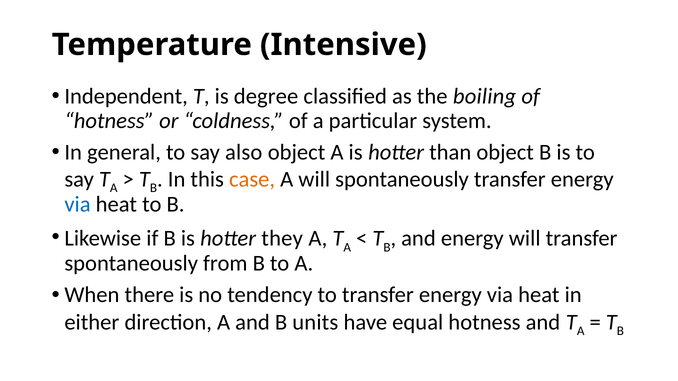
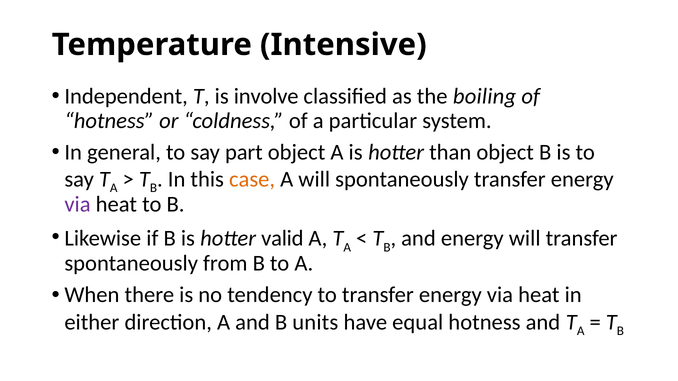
degree: degree -> involve (266, 96)
also: also -> part (244, 152)
via colour: blue -> purple (77, 205)
they: they -> valid (282, 239)
